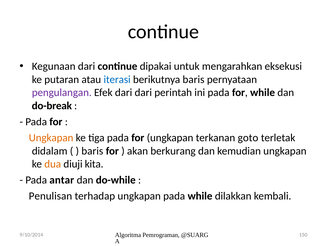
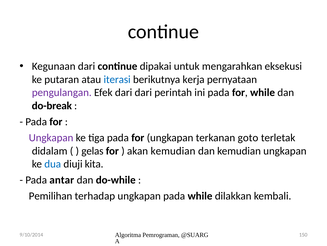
berikutnya baris: baris -> kerja (194, 79)
Ungkapan colour: orange -> purple (51, 137)
baris: baris -> gelas (92, 150)
akan berkurang: berkurang -> kemudian (173, 150)
dua colour: orange -> blue (53, 164)
Penulisan: Penulisan -> Pemilihan (51, 196)
